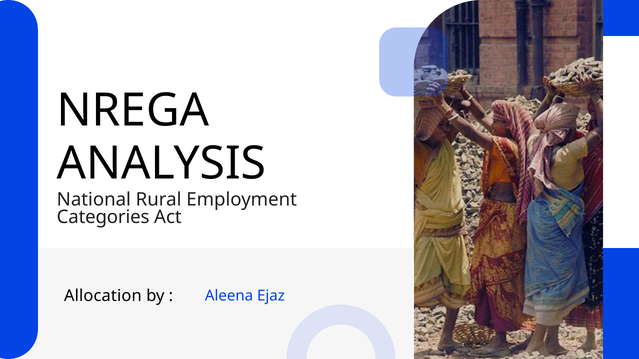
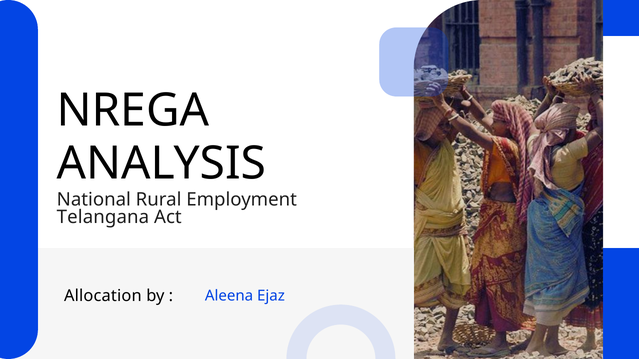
Categories: Categories -> Telangana (103, 217)
